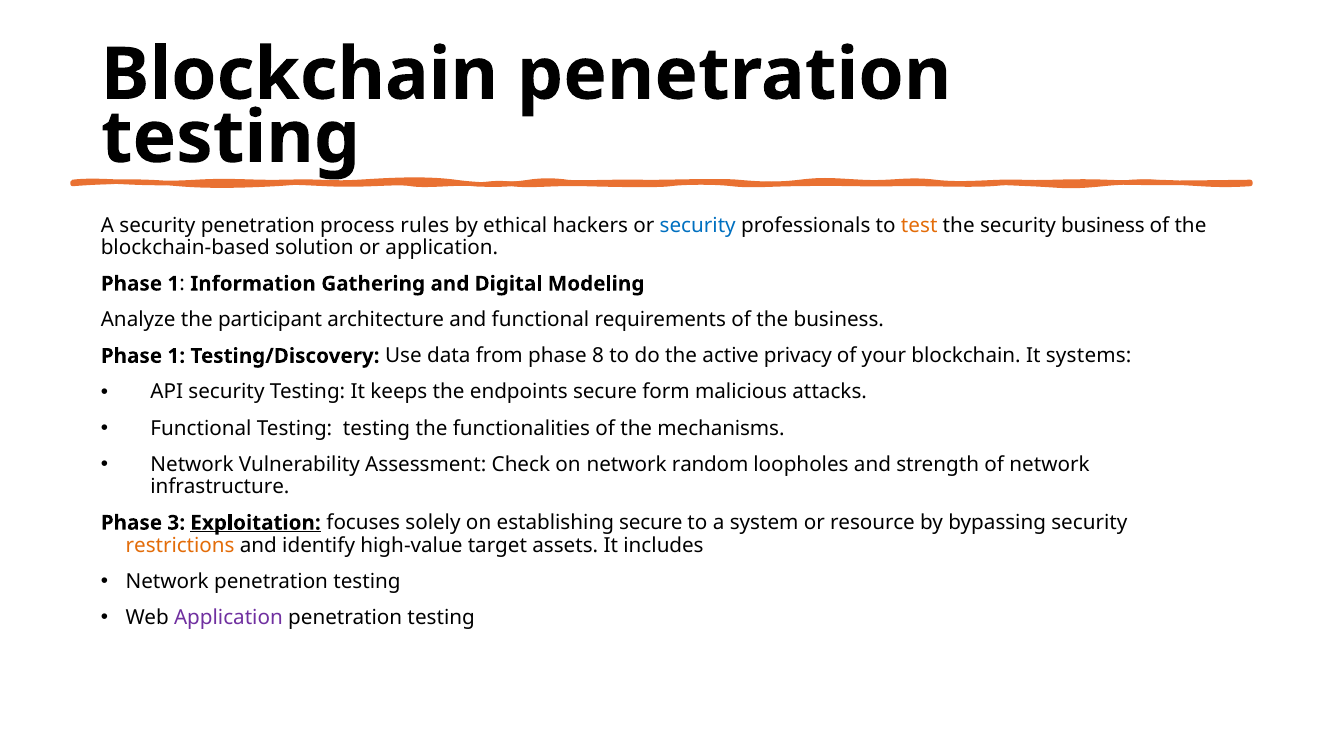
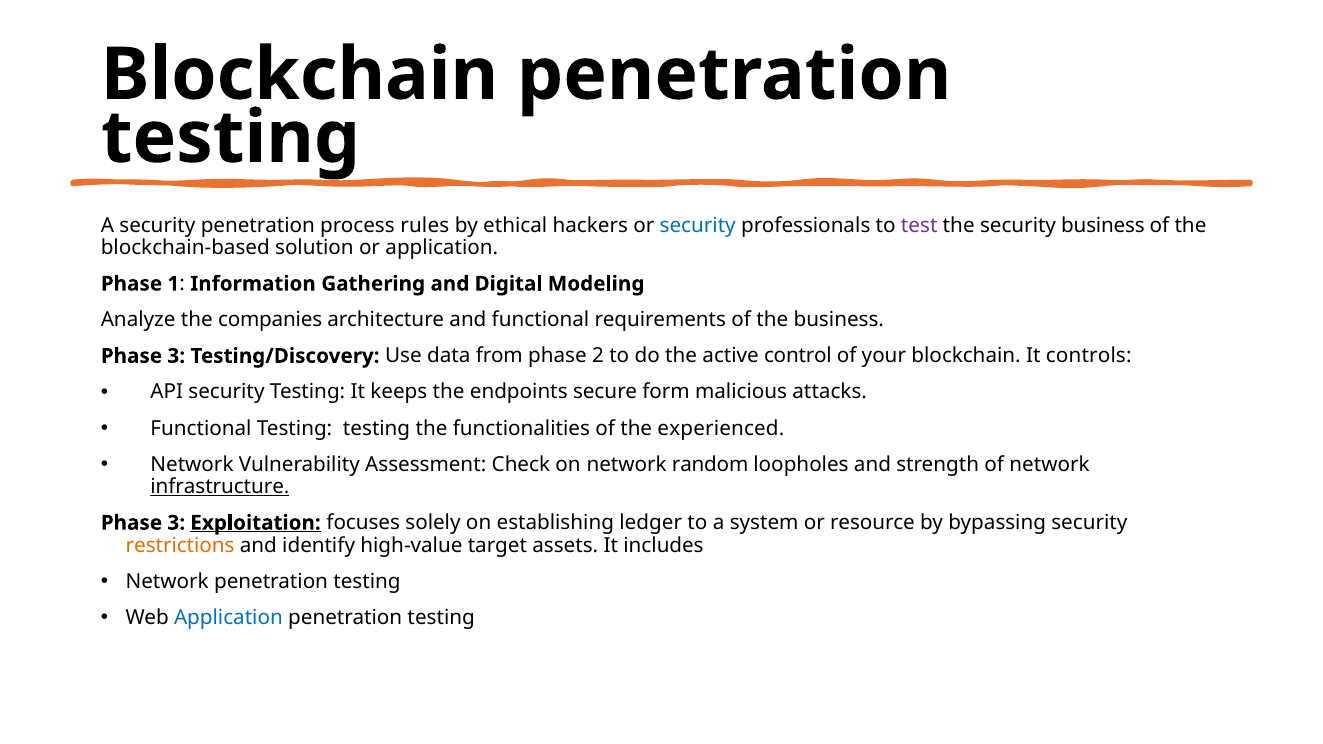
test colour: orange -> purple (919, 225)
participant: participant -> companies (270, 320)
1: 1 -> 3 (176, 356)
8: 8 -> 2 (598, 356)
privacy: privacy -> control (798, 356)
systems: systems -> controls (1089, 356)
mechanisms: mechanisms -> experienced (721, 428)
infrastructure underline: none -> present (220, 487)
establishing secure: secure -> ledger (651, 523)
Application colour: purple -> blue (228, 618)
